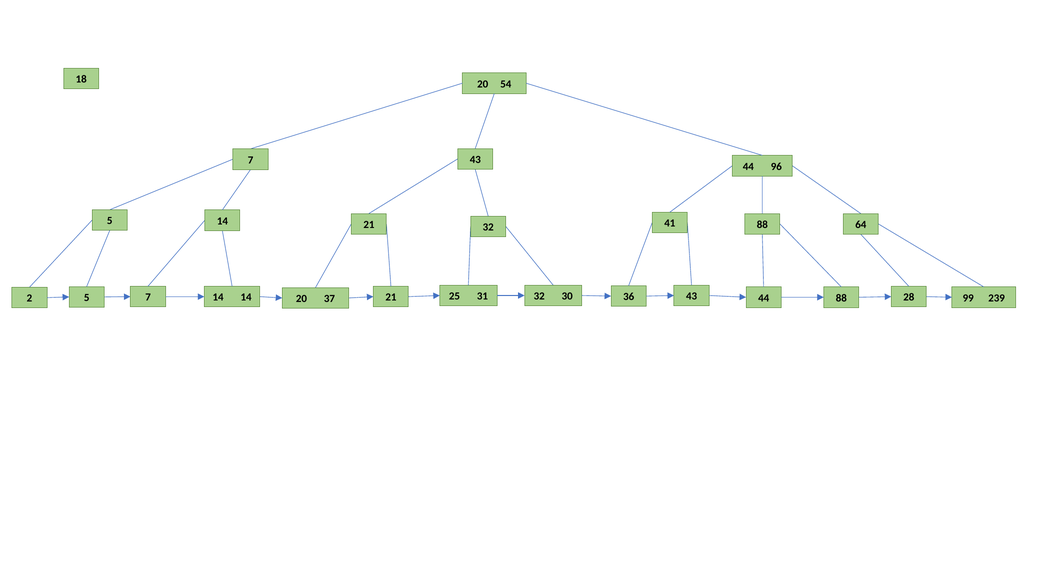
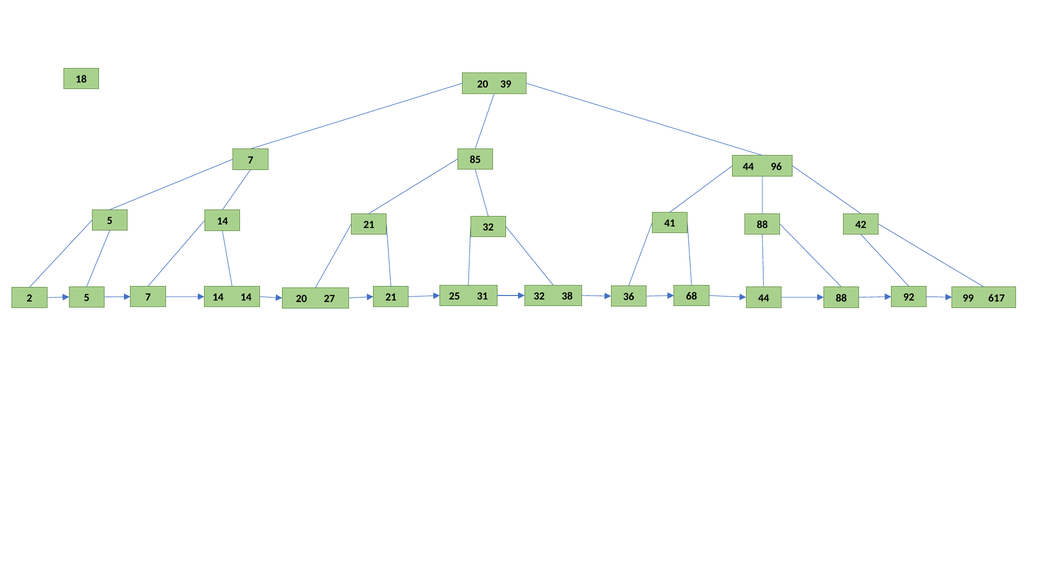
54: 54 -> 39 (506, 84)
7 43: 43 -> 85 (475, 160)
64: 64 -> 42 (861, 225)
30: 30 -> 38 (567, 296)
28: 28 -> 92 (909, 298)
239: 239 -> 617 (997, 298)
37: 37 -> 27 (329, 299)
21 43: 43 -> 68 (692, 296)
